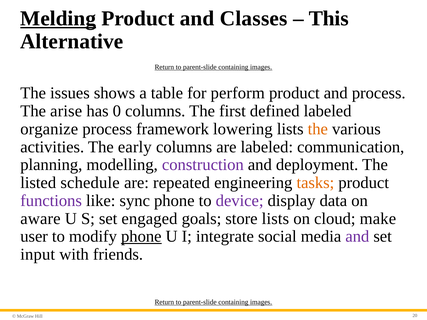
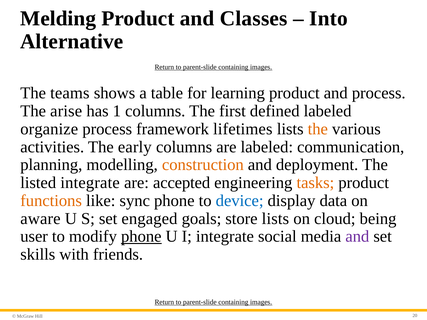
Melding underline: present -> none (58, 18)
This: This -> Into (329, 18)
issues: issues -> teams (70, 93)
perform: perform -> learning (238, 93)
0: 0 -> 1 (117, 111)
lowering: lowering -> lifetimes (243, 129)
construction colour: purple -> orange (203, 165)
listed schedule: schedule -> integrate (90, 183)
repeated: repeated -> accepted (182, 183)
functions colour: purple -> orange (51, 201)
device colour: purple -> blue (240, 201)
make: make -> being (378, 219)
input: input -> skills (38, 255)
